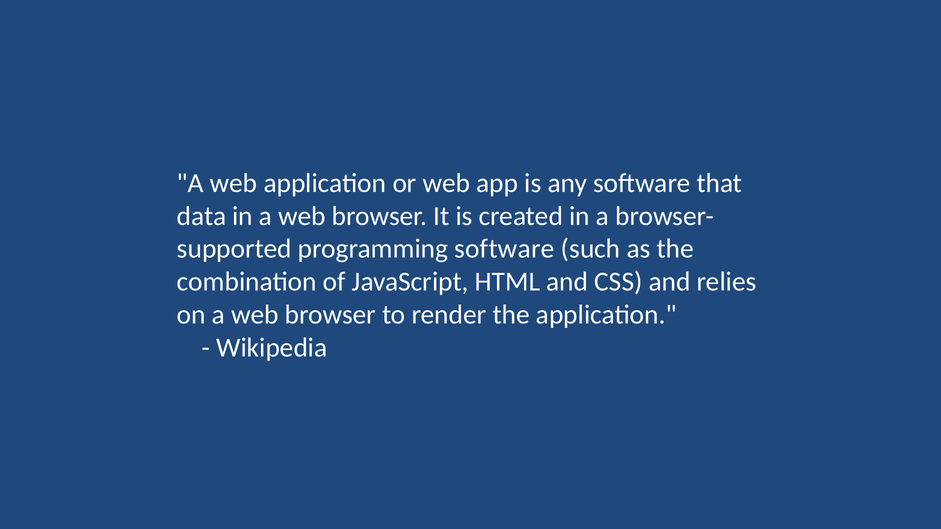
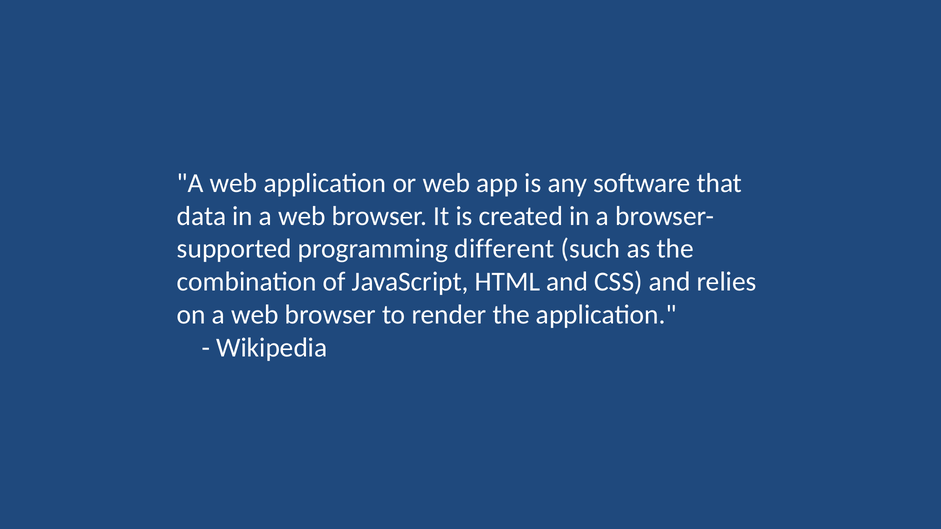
programming software: software -> different (504, 249)
